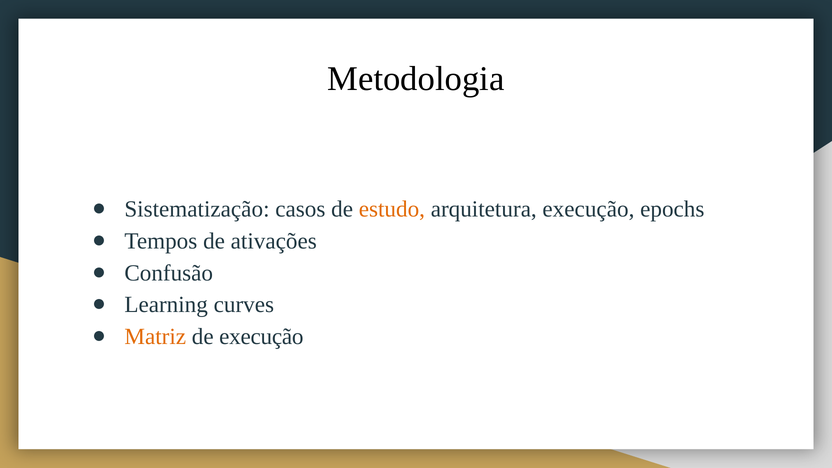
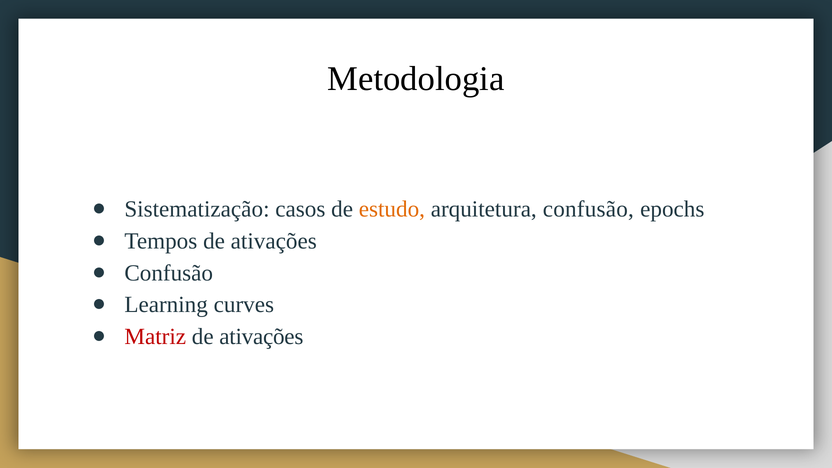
arquitetura execução: execução -> confusão (588, 209)
Matriz colour: orange -> red (155, 337)
execução: execução -> ativações (261, 337)
